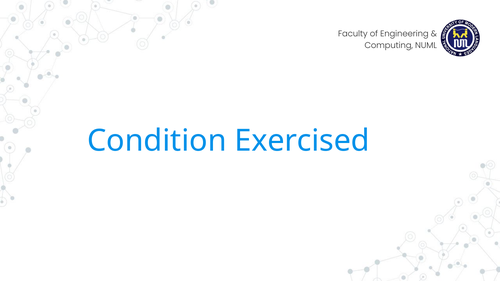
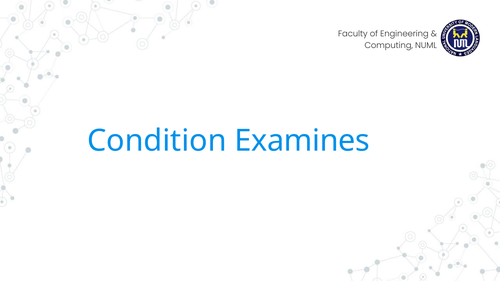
Exercised: Exercised -> Examines (302, 141)
